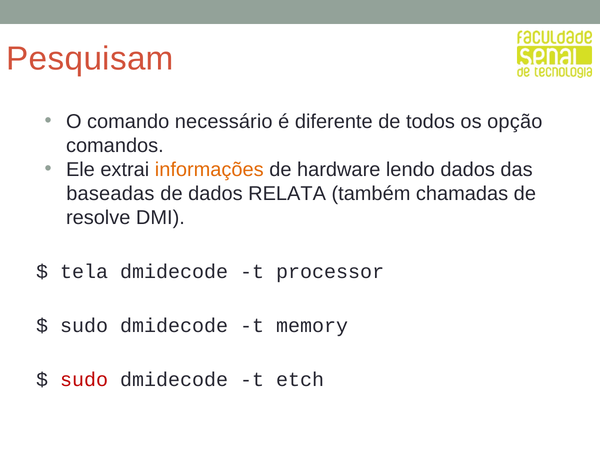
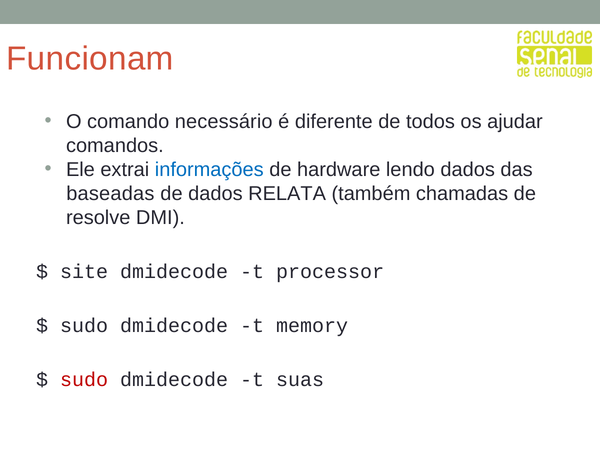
Pesquisam: Pesquisam -> Funcionam (90, 59)
opção: opção -> ajudar (515, 121)
informações colour: orange -> blue (209, 169)
tela: tela -> site (84, 271)
etch: etch -> suas (300, 379)
